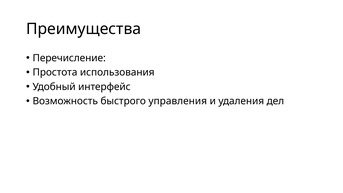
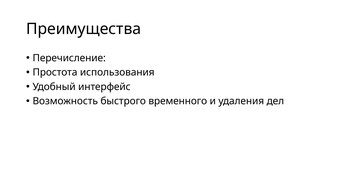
управления: управления -> временного (178, 101)
